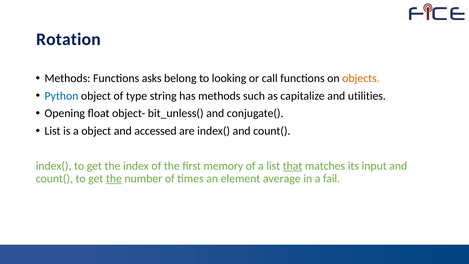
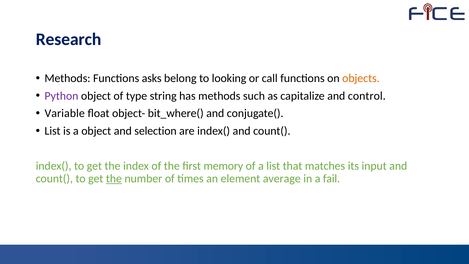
Rotation: Rotation -> Research (69, 39)
Python colour: blue -> purple (61, 96)
utilities: utilities -> control (367, 96)
Opening: Opening -> Variable (65, 113)
bit_unless(: bit_unless( -> bit_where( (176, 113)
accessed: accessed -> selection (156, 131)
that underline: present -> none (293, 166)
